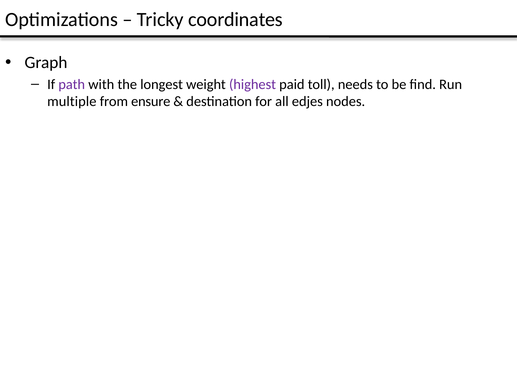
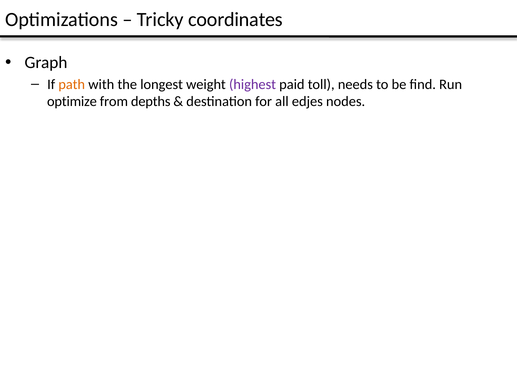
path colour: purple -> orange (72, 84)
multiple: multiple -> optimize (72, 101)
ensure: ensure -> depths (151, 101)
